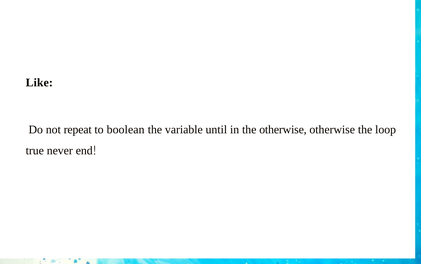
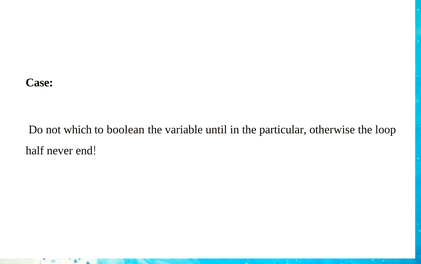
Like: Like -> Case (39, 83)
repeat: repeat -> which (78, 129)
the otherwise: otherwise -> particular (283, 129)
true: true -> half (35, 151)
